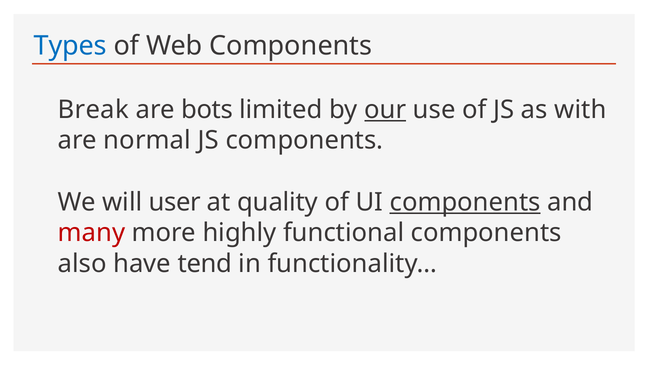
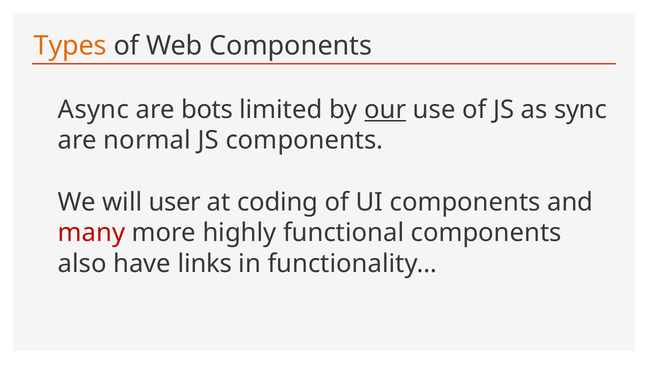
Types colour: blue -> orange (70, 46)
Break: Break -> Async (93, 109)
with: with -> sync (581, 109)
quality: quality -> coding (278, 202)
components underline: present -> none (465, 202)
tend: tend -> links (205, 263)
